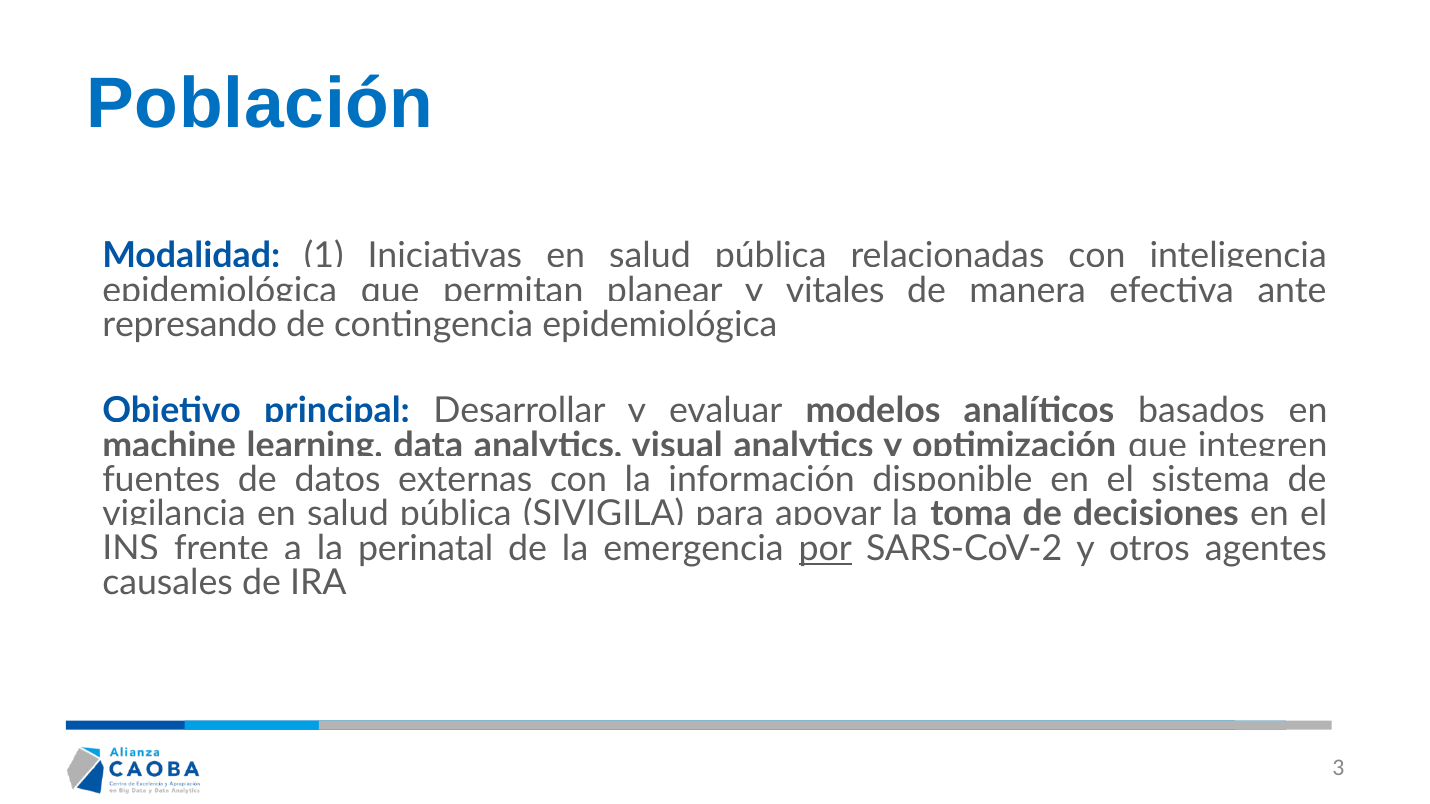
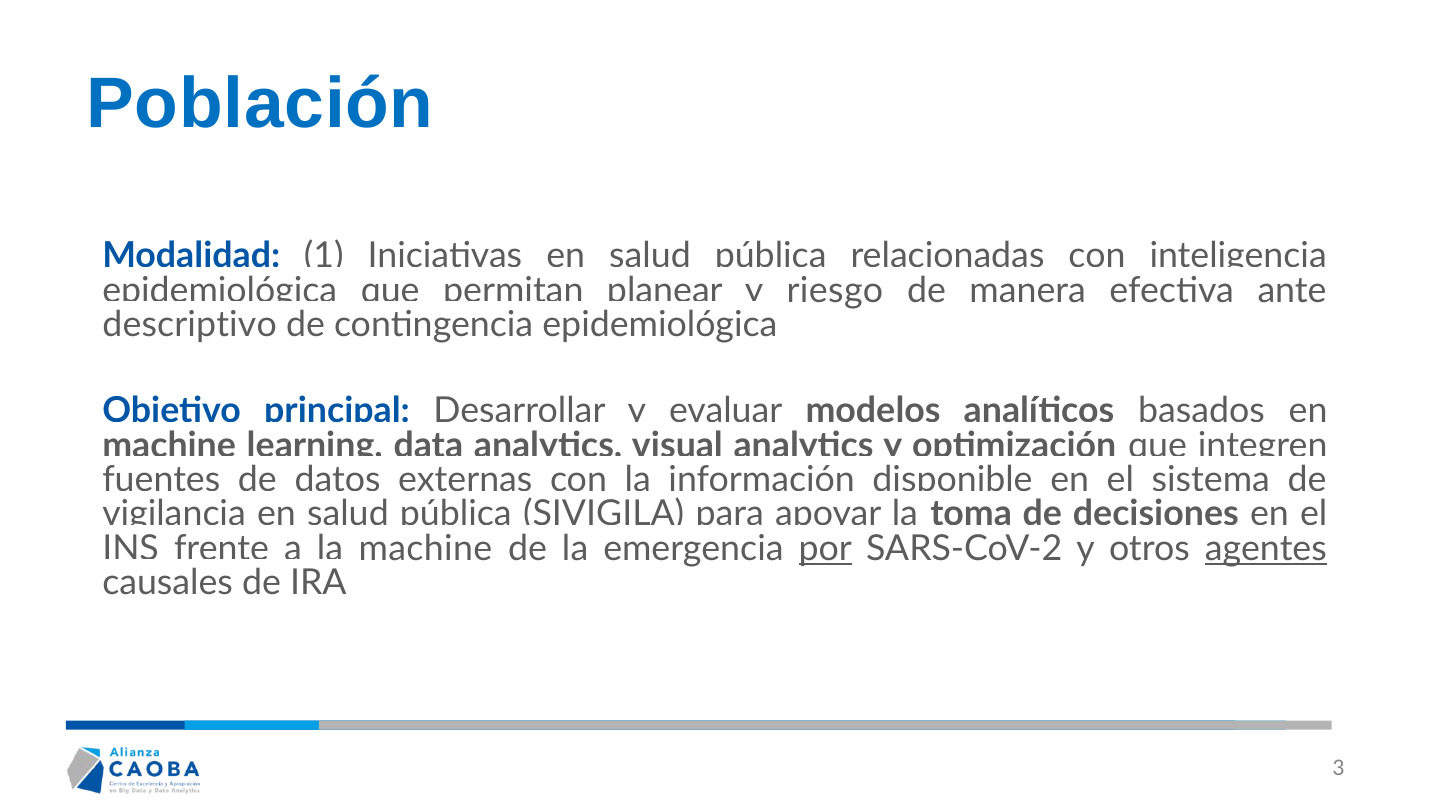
vitales: vitales -> riesgo (835, 291)
represando: represando -> descriptivo (190, 325)
perinatal: perinatal -> machine (425, 549)
agentes underline: none -> present (1266, 549)
